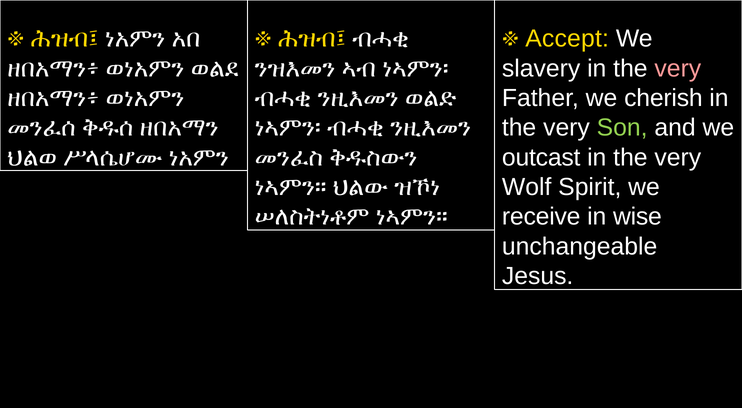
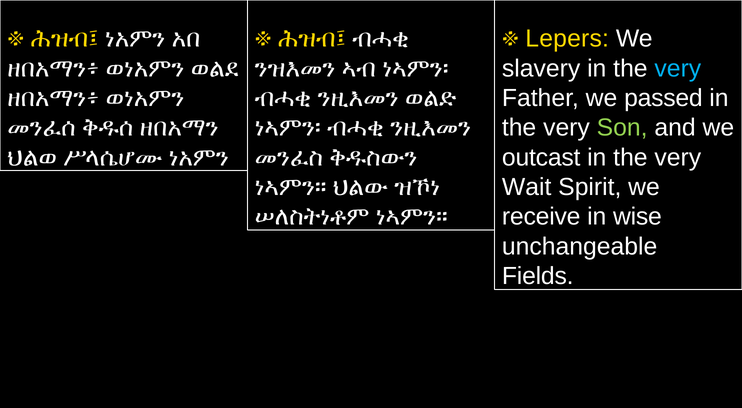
Accept: Accept -> Lepers (567, 39)
very colour: pink -> light blue (678, 68)
cherish: cherish -> passed (663, 98)
Wolf: Wolf -> Wait (527, 187)
Jesus: Jesus -> Fields (538, 276)
